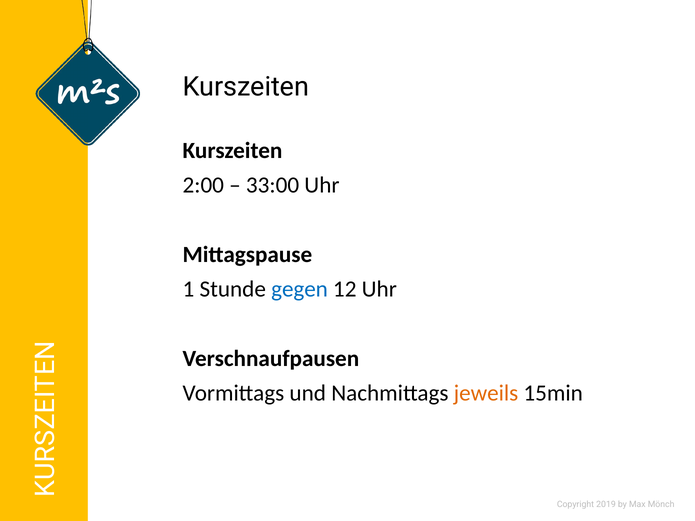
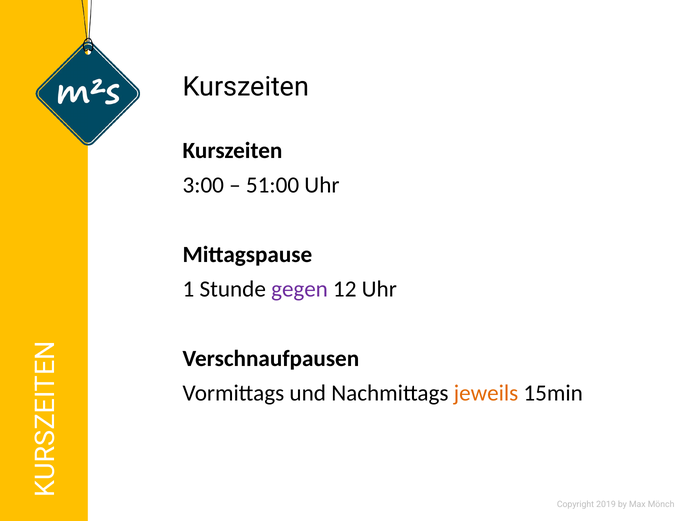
2:00: 2:00 -> 3:00 (203, 185)
33:00: 33:00 -> 51:00 (273, 185)
gegen colour: blue -> purple (300, 289)
